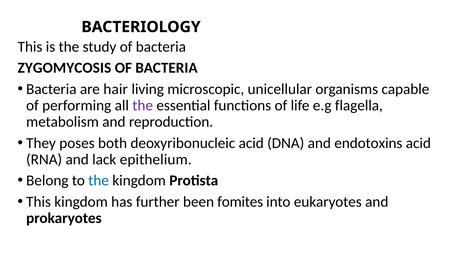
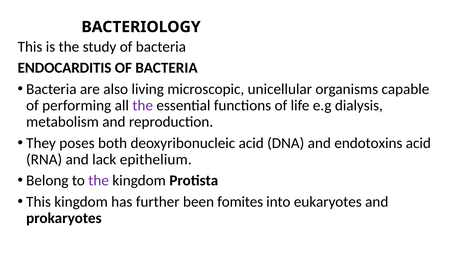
ZYGOMYCOSIS: ZYGOMYCOSIS -> ENDOCARDITIS (65, 68)
hair: hair -> also (116, 89)
flagella: flagella -> dialysis (359, 105)
the colour: blue -> purple (99, 180)
